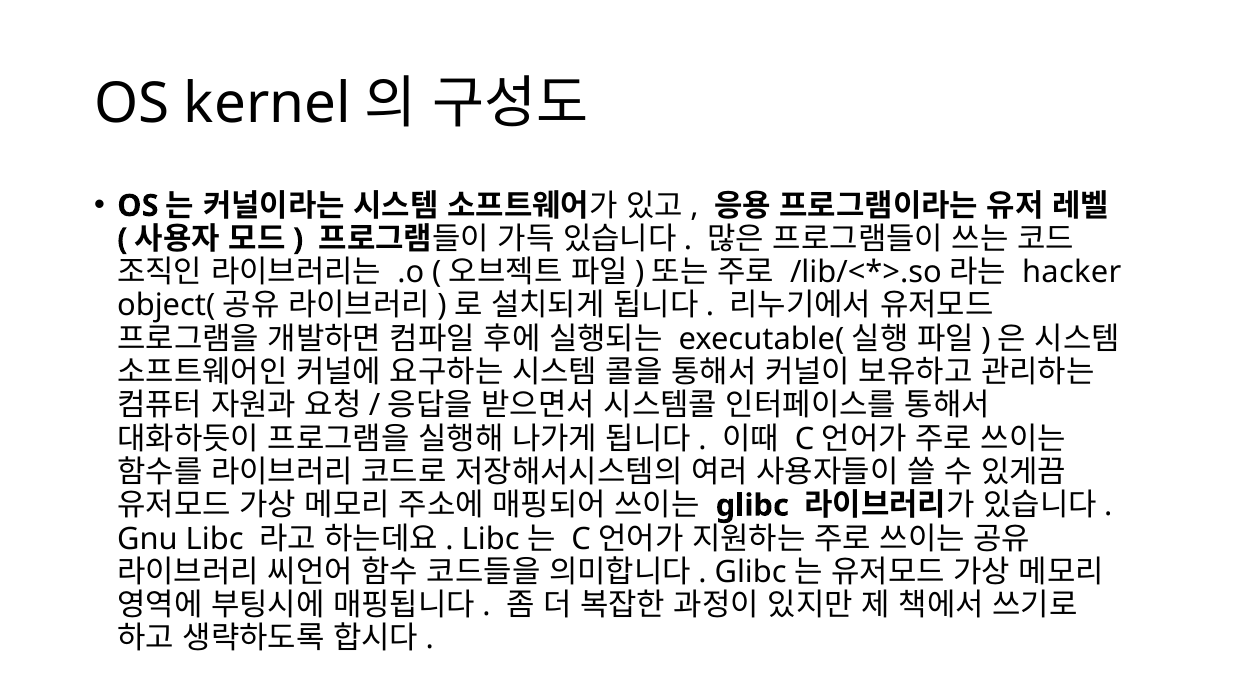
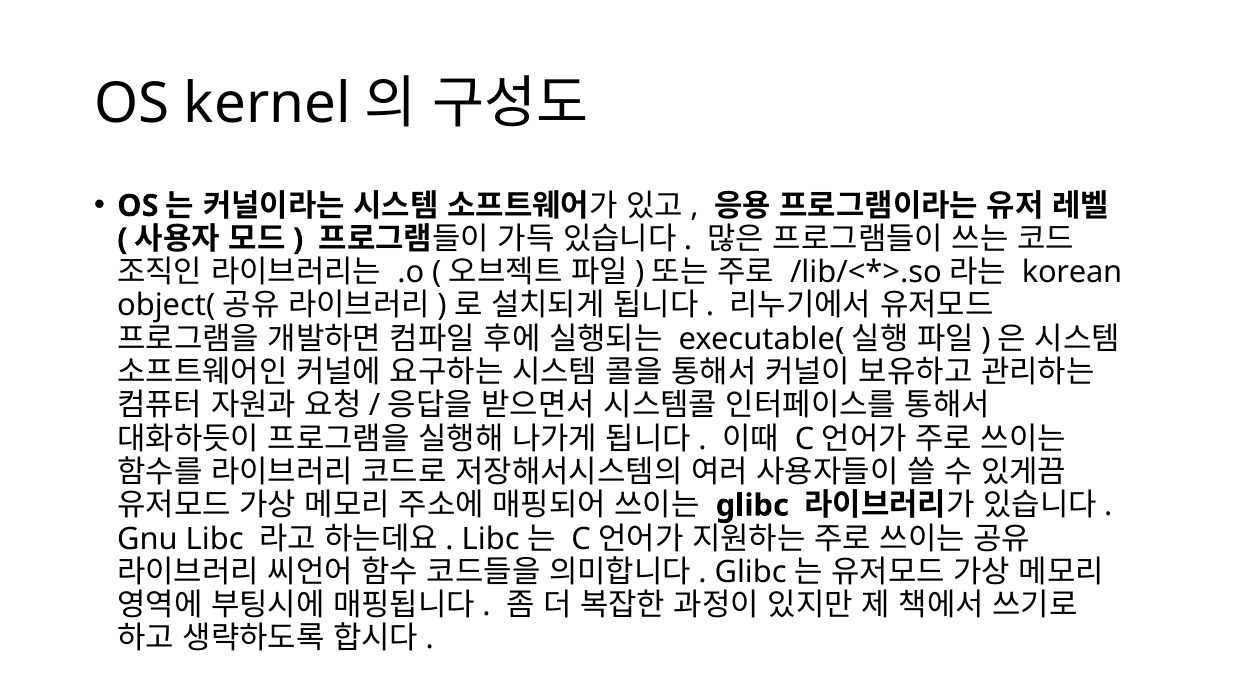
hacker: hacker -> korean (1072, 272)
